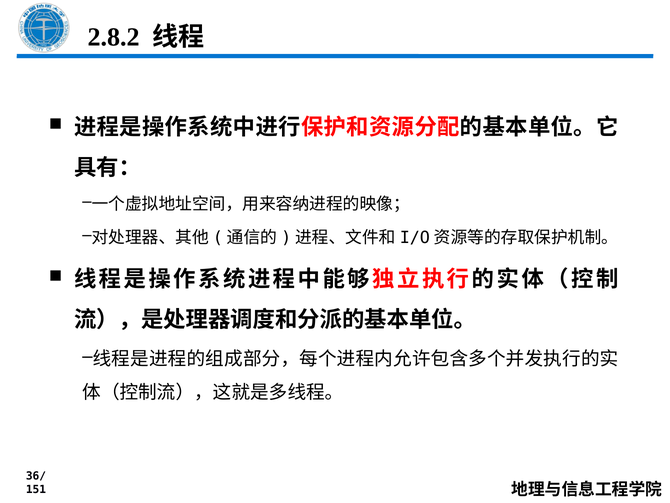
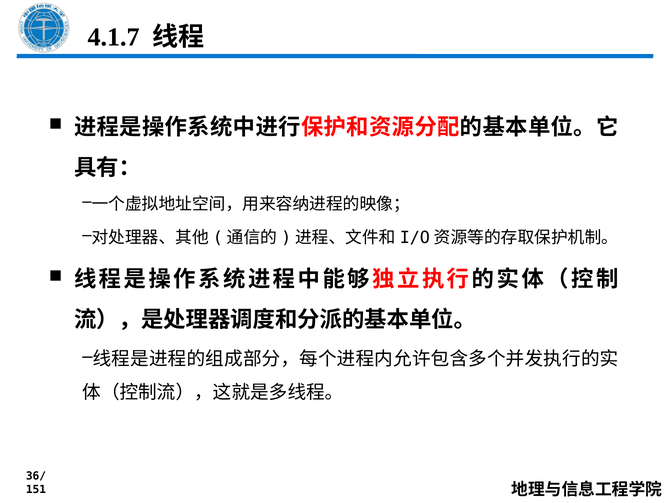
2.8.2: 2.8.2 -> 4.1.7 (114, 37)
